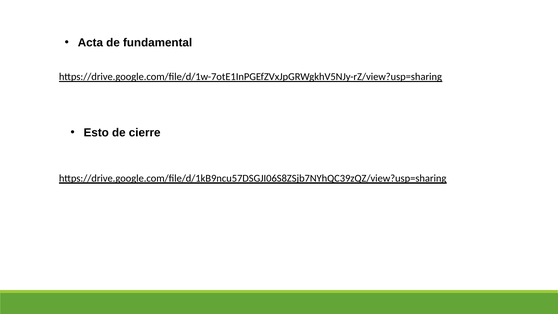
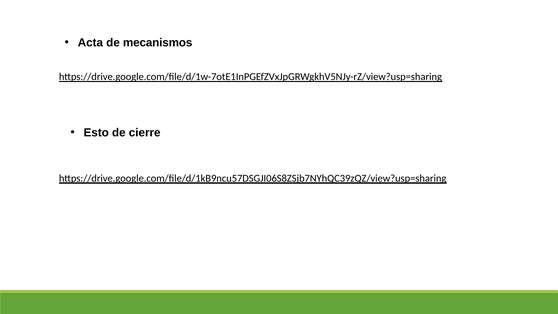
fundamental: fundamental -> mecanismos (158, 43)
